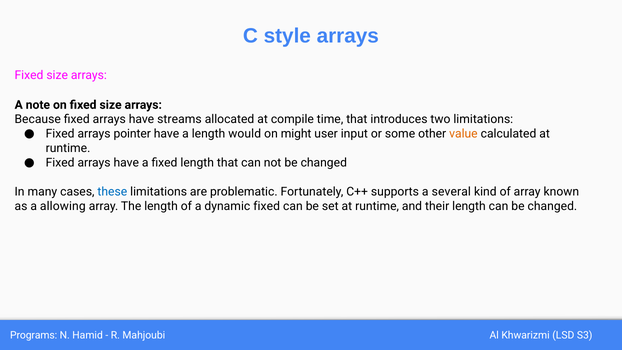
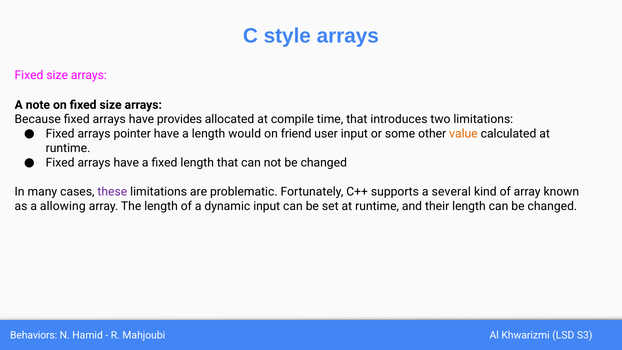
streams: streams -> provides (180, 119)
might: might -> friend (296, 134)
these colour: blue -> purple (112, 192)
dynamic fixed: fixed -> input (267, 206)
Programs: Programs -> Behaviors (34, 335)
